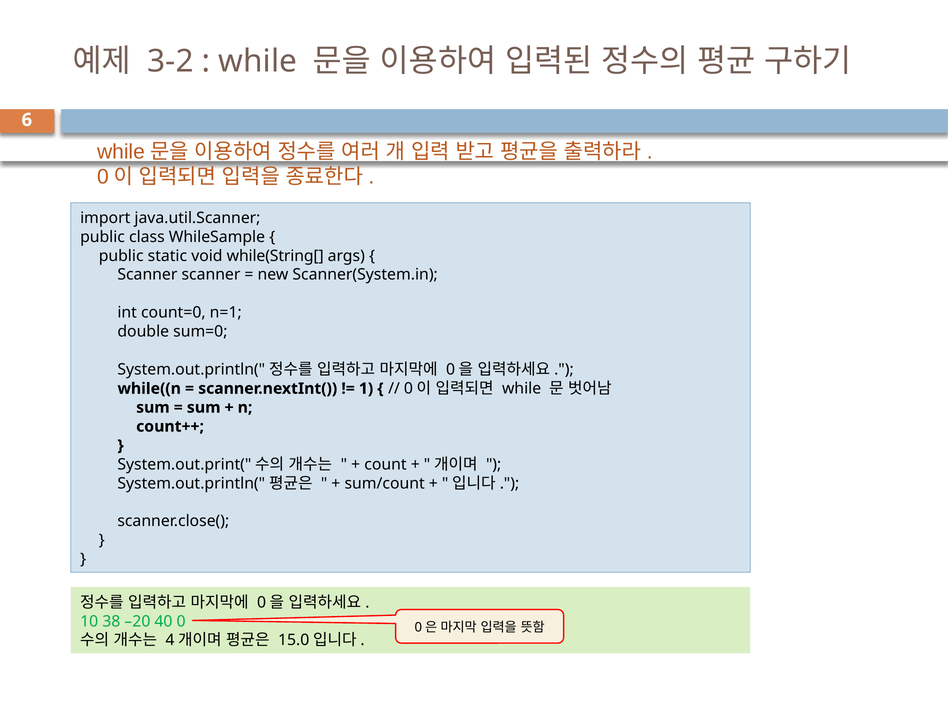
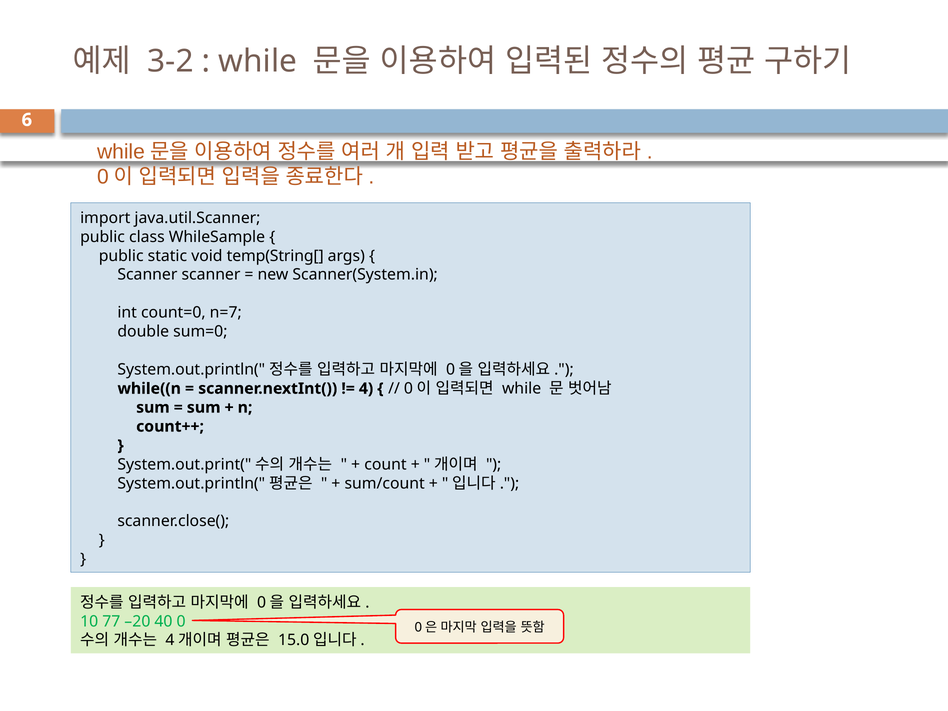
while(String[: while(String[ -> temp(String[ (275, 256)
n=1: n=1 -> n=7 (226, 313)
1: 1 -> 4 (366, 389)
38: 38 -> 77 (111, 621)
